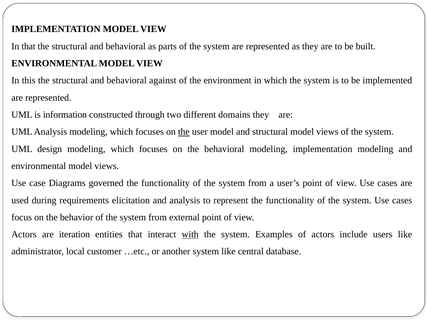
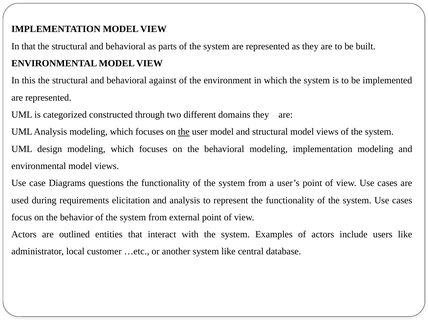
information: information -> categorized (65, 115)
governed: governed -> questions (106, 183)
iteration: iteration -> outlined (74, 234)
with underline: present -> none (190, 234)
